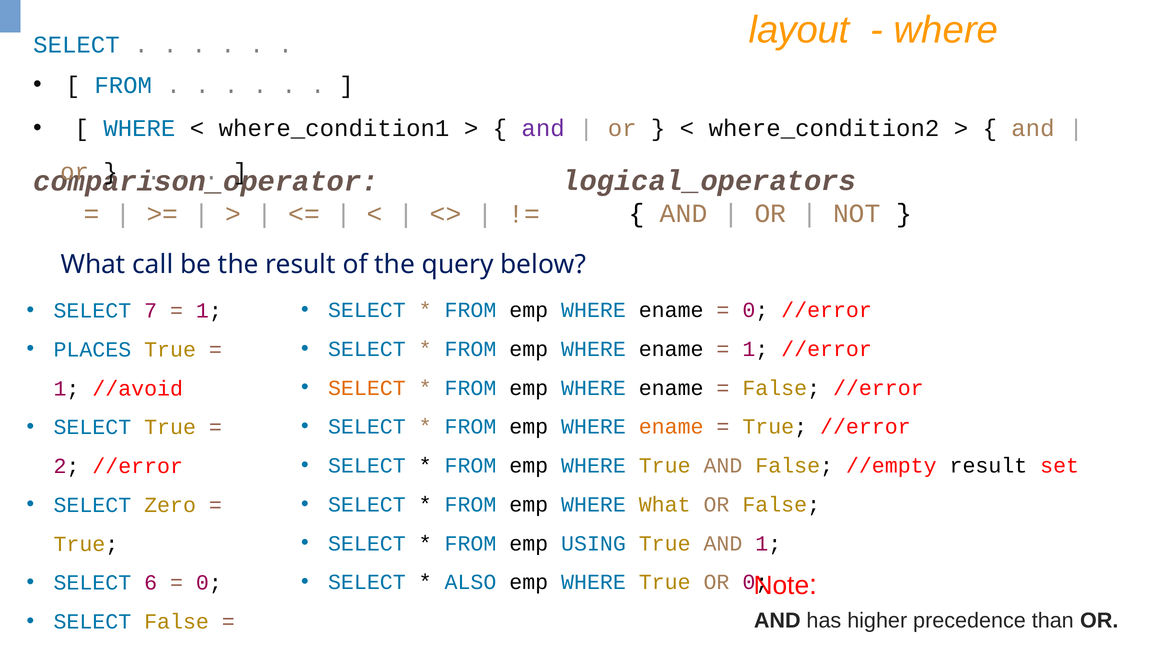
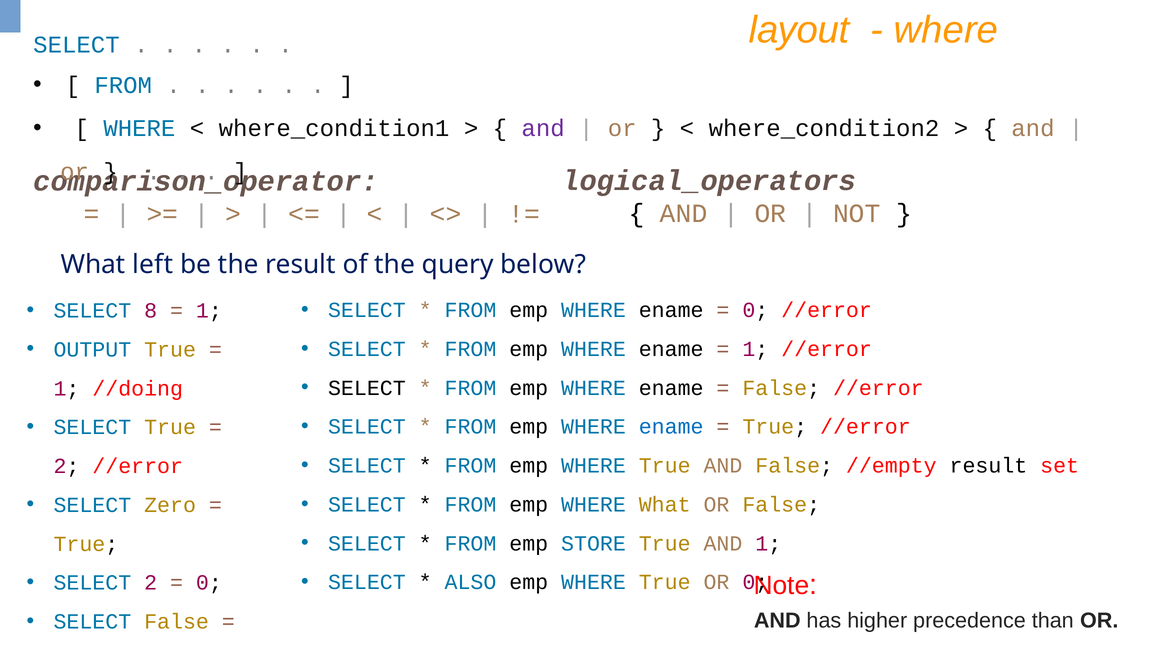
call: call -> left (153, 264)
7: 7 -> 8 (151, 310)
PLACES: PLACES -> OUTPUT (92, 349)
SELECT colour: orange -> black (367, 388)
//avoid: //avoid -> //doing (138, 388)
ename colour: orange -> blue (671, 426)
USING: USING -> STORE (593, 543)
SELECT 6: 6 -> 2 (151, 582)
